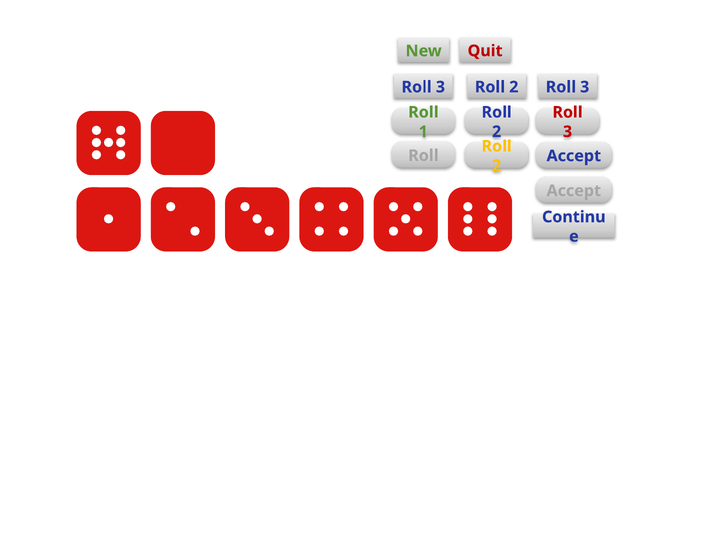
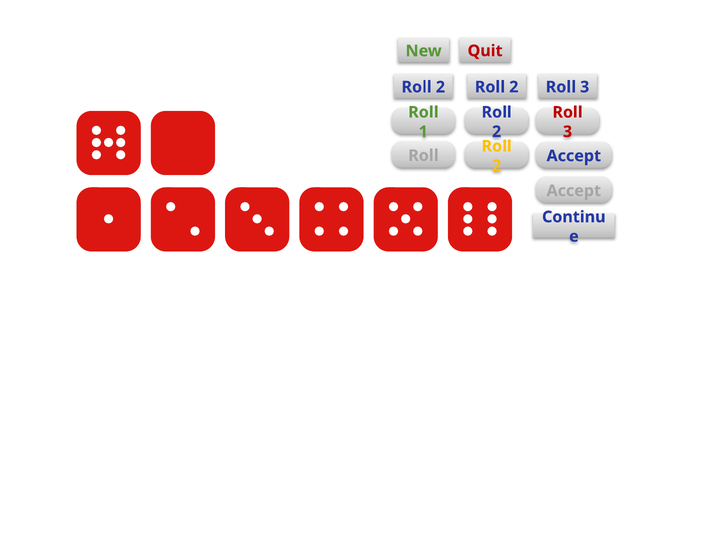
3: 3 -> 2 (440, 87)
